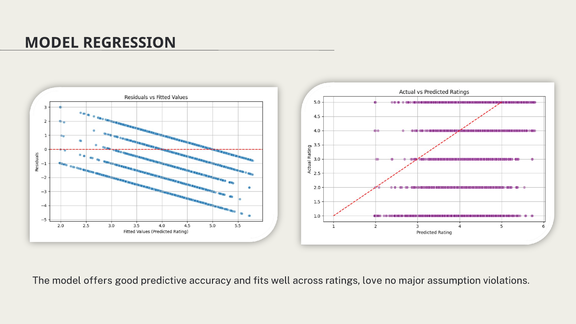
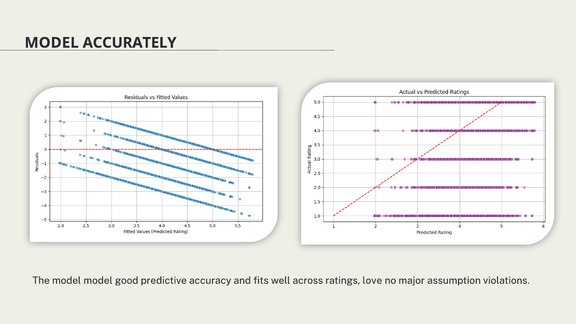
REGRESSION: REGRESSION -> ACCURATELY (130, 43)
model offers: offers -> model (98, 280)
